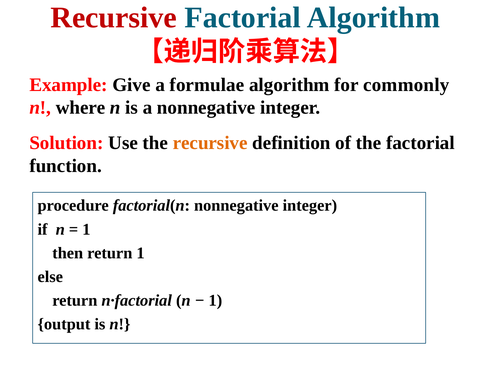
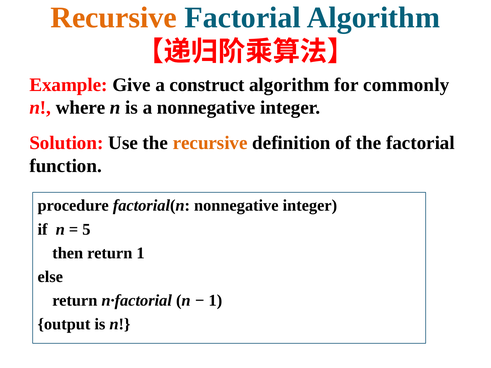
Recursive colour: red -> orange (114, 18)
formulae: formulae -> construct (207, 85)
1: 1 -> 5 (86, 229)
